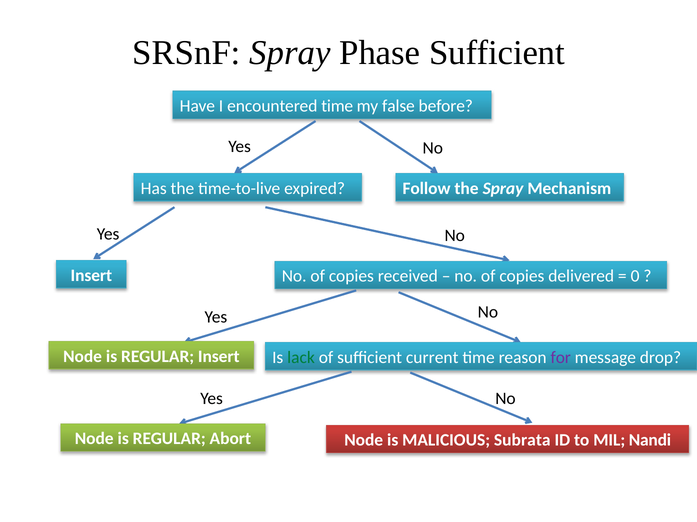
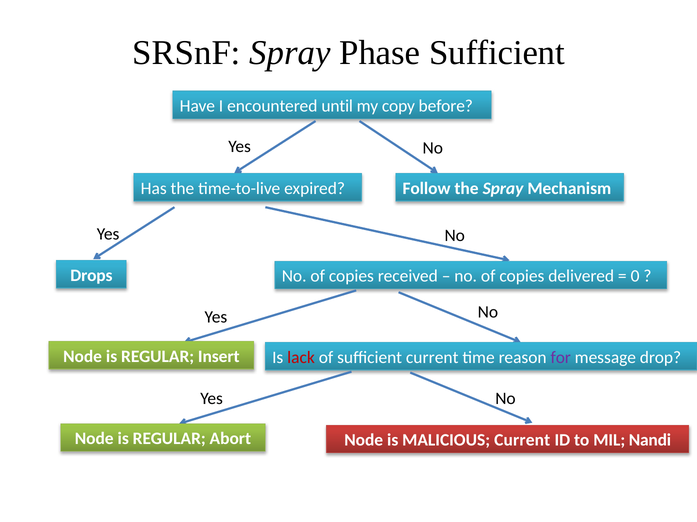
encountered time: time -> until (337, 106)
false: false -> copy (398, 106)
Insert: Insert -> Drops (91, 276)
lack colour: green -> red (301, 358)
MALICIOUS Subrata: Subrata -> Current (522, 441)
